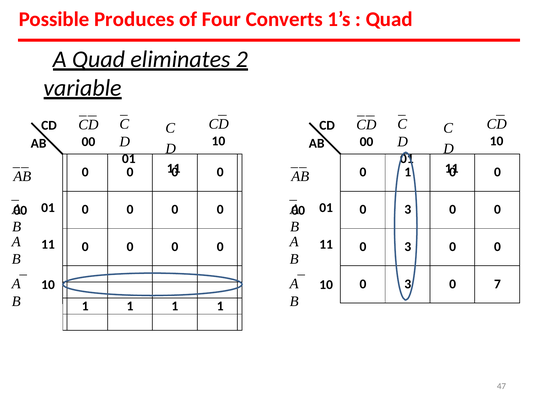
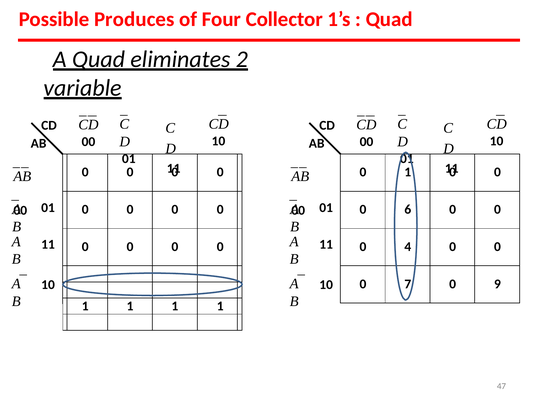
Converts: Converts -> Collector (284, 19)
3: 3 -> 6 (408, 210)
3: 3 -> 4 (408, 247)
3: 3 -> 7 (408, 284)
7: 7 -> 9 (497, 284)
